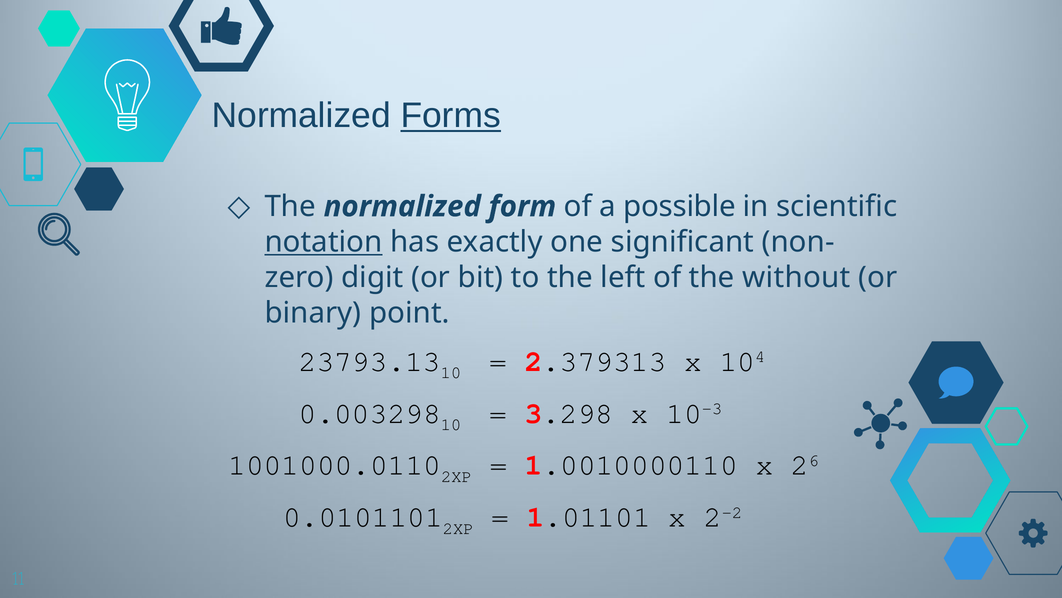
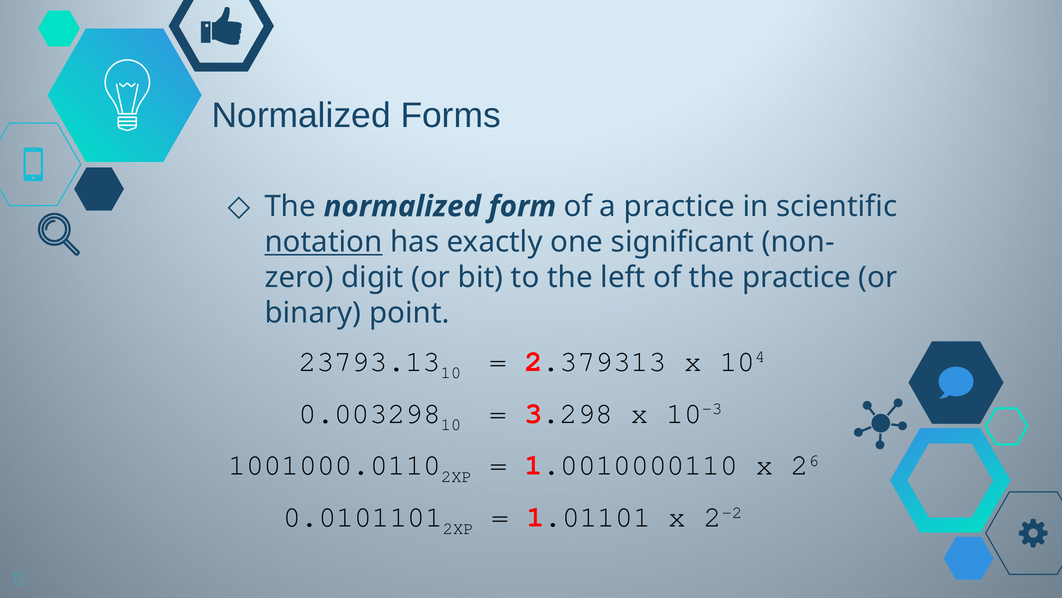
Forms underline: present -> none (451, 116)
a possible: possible -> practice (679, 206)
the without: without -> practice (797, 277)
